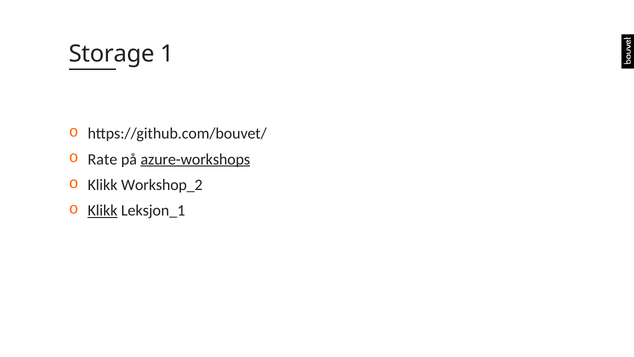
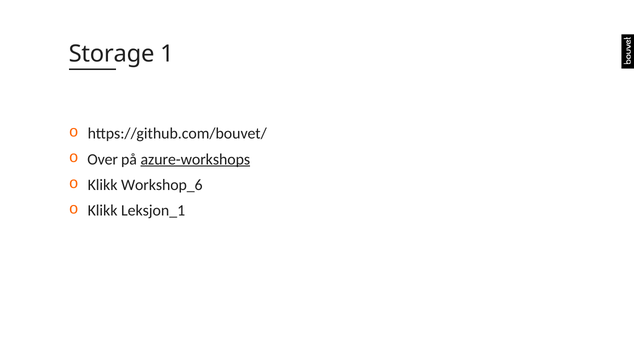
Rate: Rate -> Over (103, 159)
Workshop_2: Workshop_2 -> Workshop_6 (162, 185)
Klikk underline: present -> none (103, 210)
